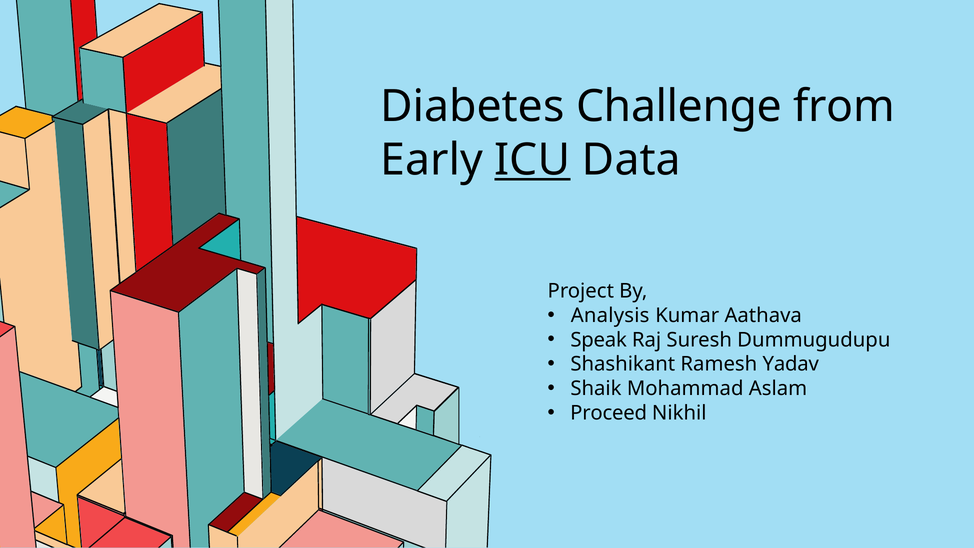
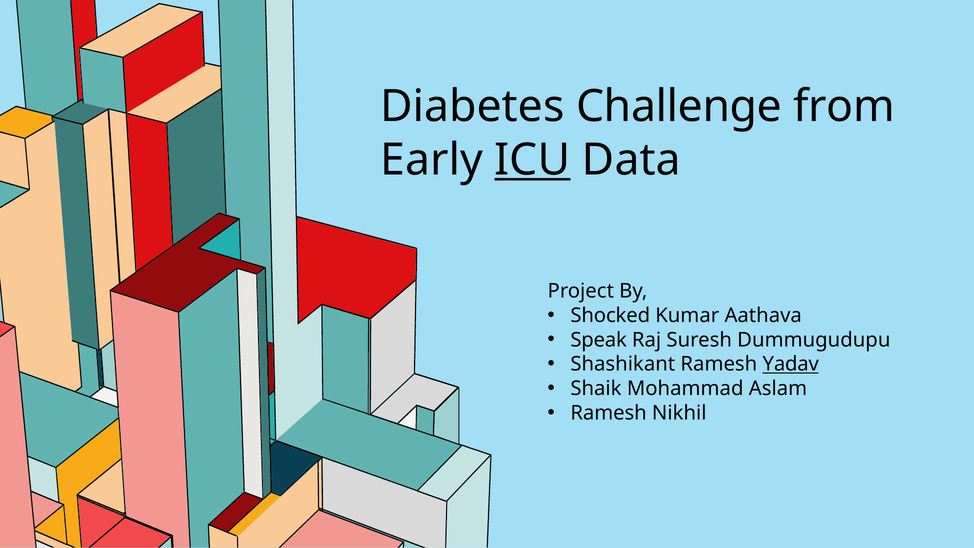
Analysis: Analysis -> Shocked (610, 315)
Yadav underline: none -> present (791, 364)
Proceed: Proceed -> Ramesh (609, 413)
